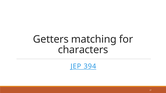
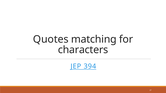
Getters: Getters -> Quotes (51, 39)
